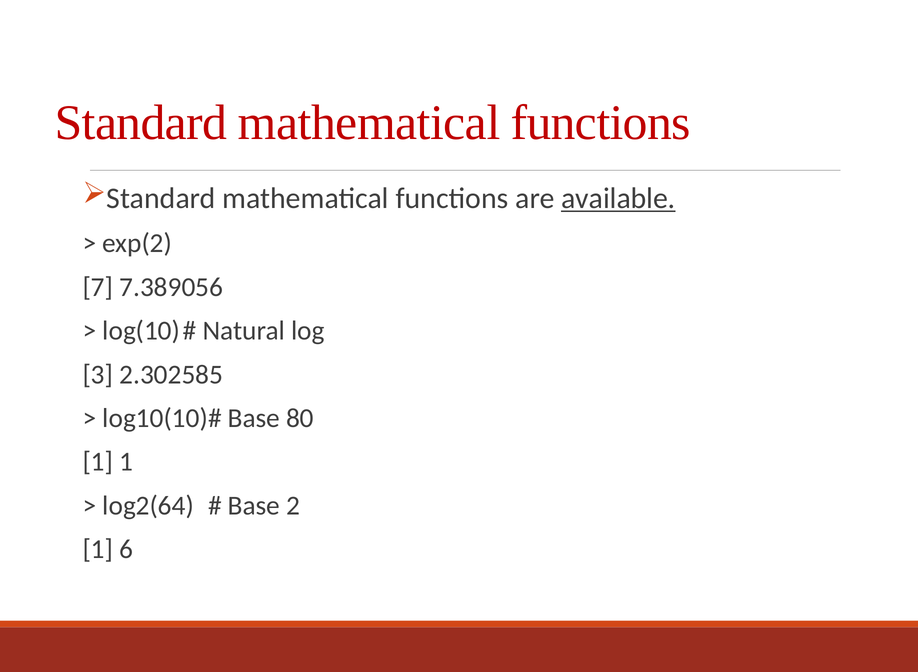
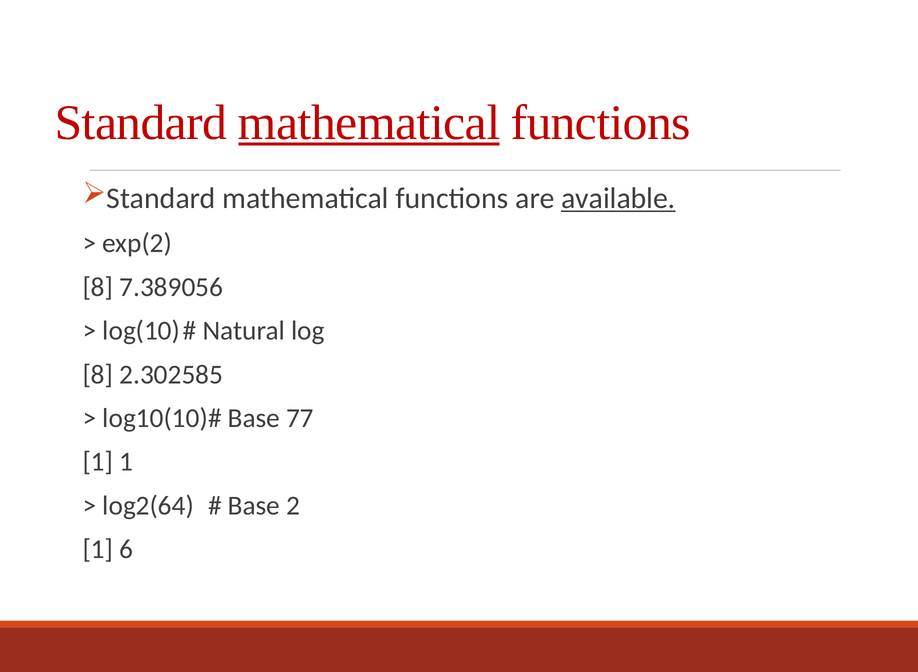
mathematical underline: none -> present (369, 123)
7: 7 -> 8 (98, 287)
3: 3 -> 8 (98, 375)
80: 80 -> 77 (300, 419)
